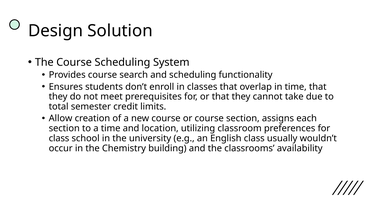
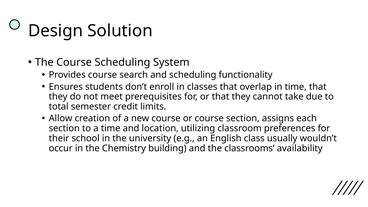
class: class -> their (59, 138)
